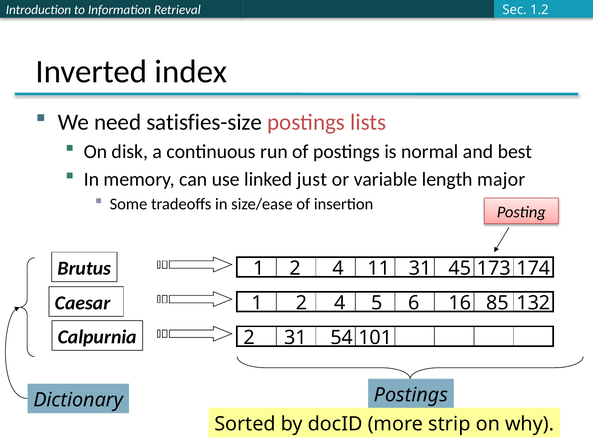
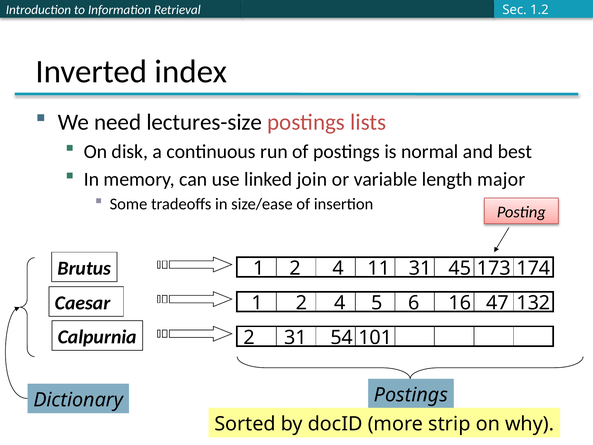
satisfies-size: satisfies-size -> lectures-size (204, 122)
just: just -> join (312, 179)
85: 85 -> 47 (498, 303)
